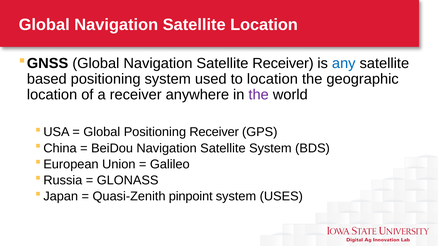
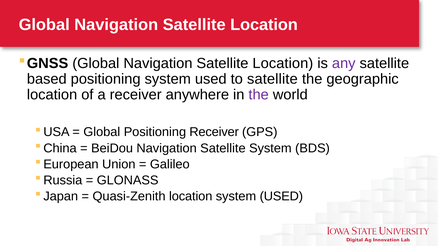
Receiver: Receiver -> Location (283, 63)
any colour: blue -> purple (344, 63)
to location: location -> satellite (272, 79)
Quasi-Zenith pinpoint: pinpoint -> location (191, 197)
USES: USES -> USED (281, 197)
